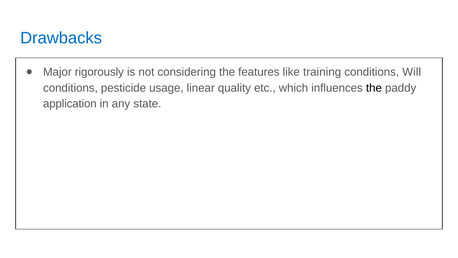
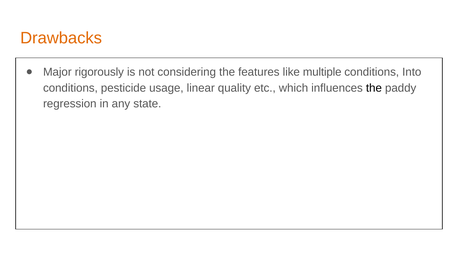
Drawbacks colour: blue -> orange (61, 38)
training: training -> multiple (322, 72)
Will: Will -> Into (412, 72)
application: application -> regression (70, 104)
